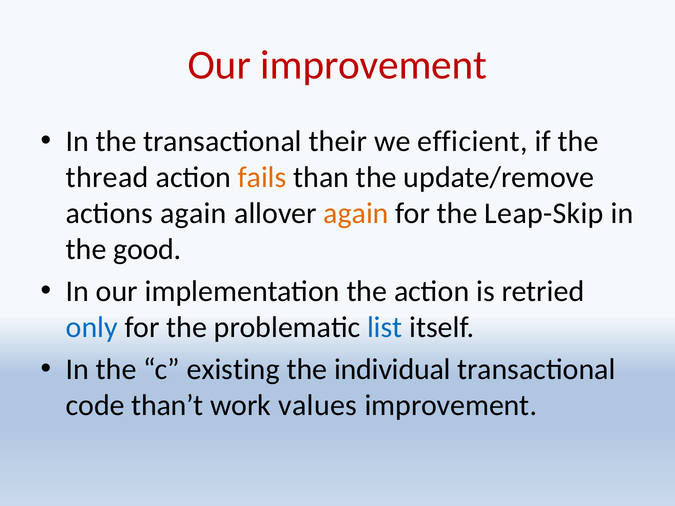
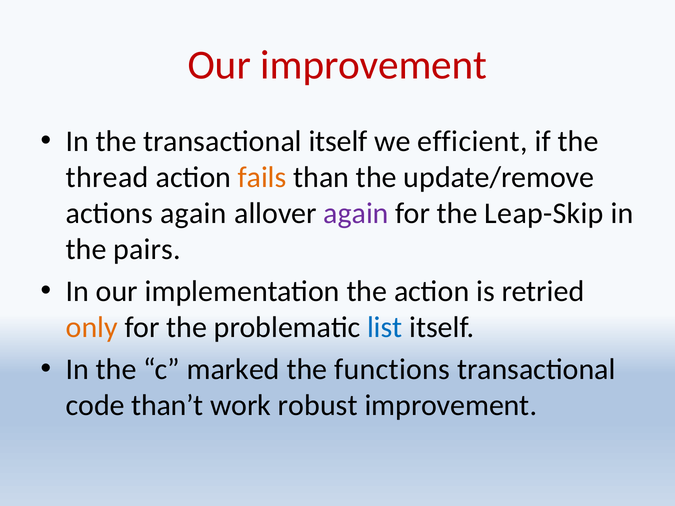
transactional their: their -> itself (338, 142)
again colour: orange -> purple (356, 214)
good: good -> pairs (147, 250)
only colour: blue -> orange (92, 328)
existing: existing -> marked (233, 370)
individual: individual -> functions (392, 370)
values: values -> robust (318, 406)
